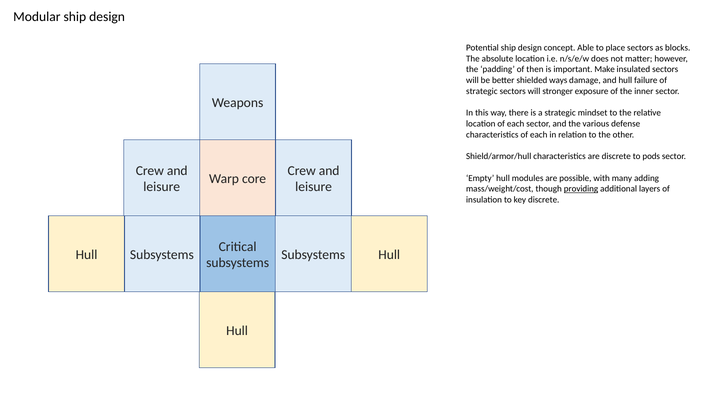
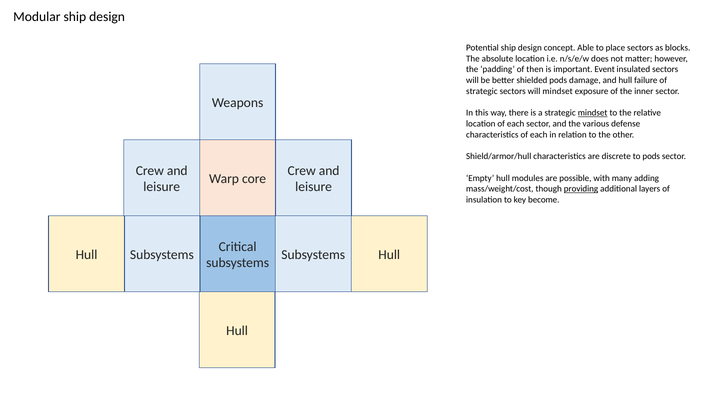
Make: Make -> Event (605, 69)
shielded ways: ways -> pods (558, 80)
will stronger: stronger -> mindset (558, 91)
mindset underline: none -> present (593, 113)
key discrete: discrete -> become (544, 200)
